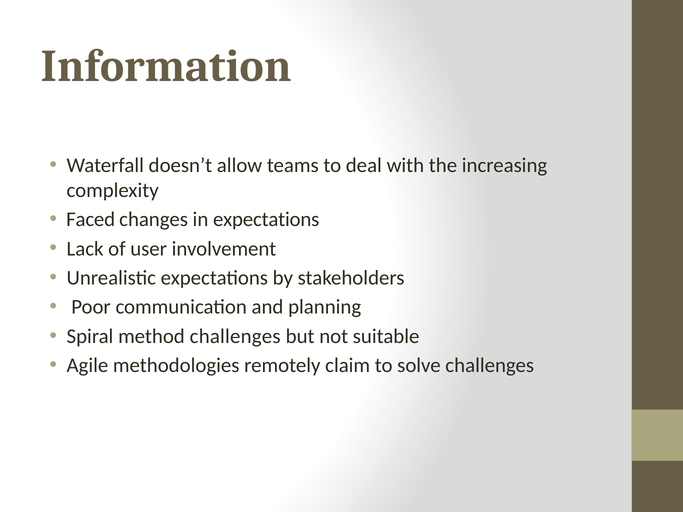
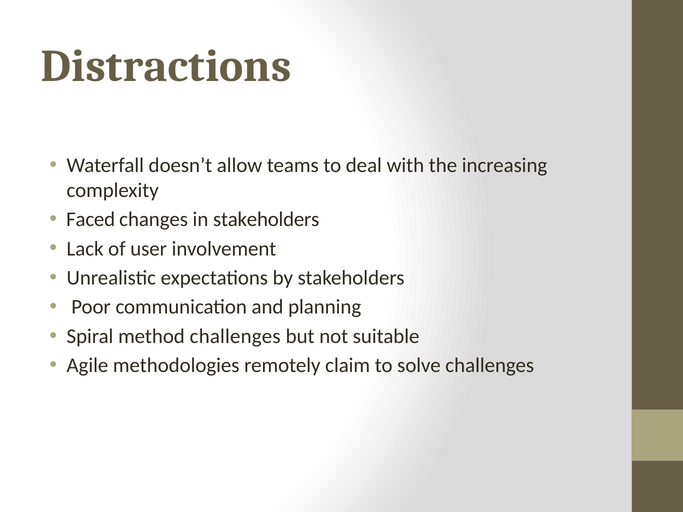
Information: Information -> Distractions (166, 66)
in expectations: expectations -> stakeholders (266, 220)
